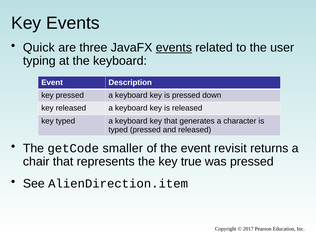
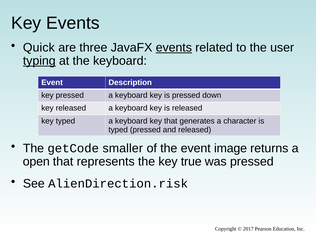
typing underline: none -> present (39, 61)
revisit: revisit -> image (231, 148)
chair: chair -> open (36, 162)
AlienDirection.item: AlienDirection.item -> AlienDirection.risk (118, 184)
